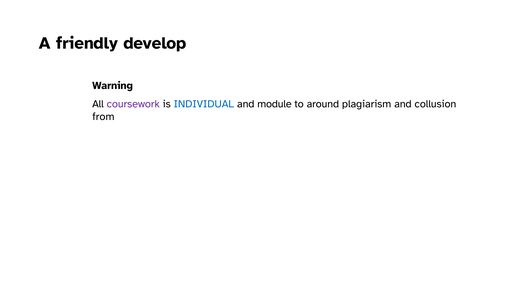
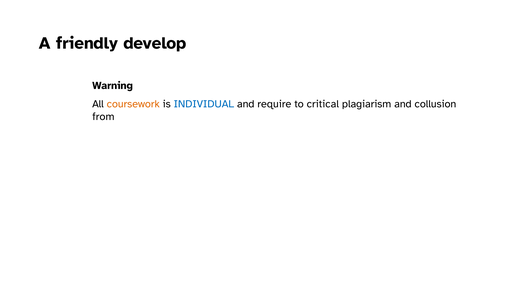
coursework colour: purple -> orange (133, 104)
module: module -> require (274, 104)
around: around -> critical (323, 104)
